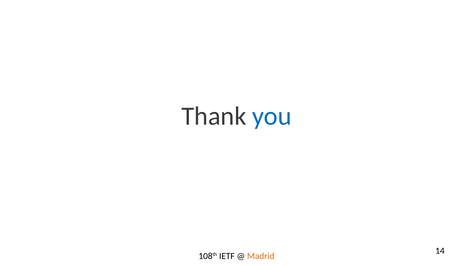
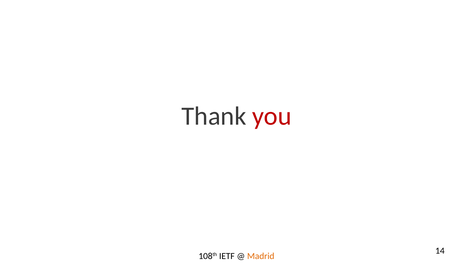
you colour: blue -> red (272, 116)
